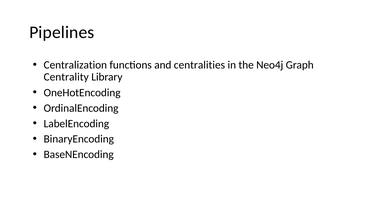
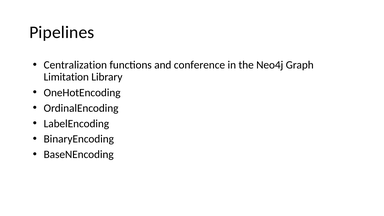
centralities: centralities -> conference (199, 65)
Centrality: Centrality -> Limitation (66, 77)
